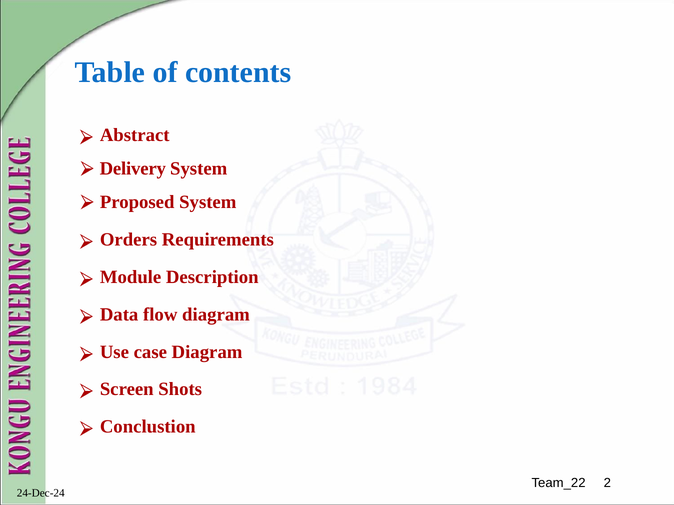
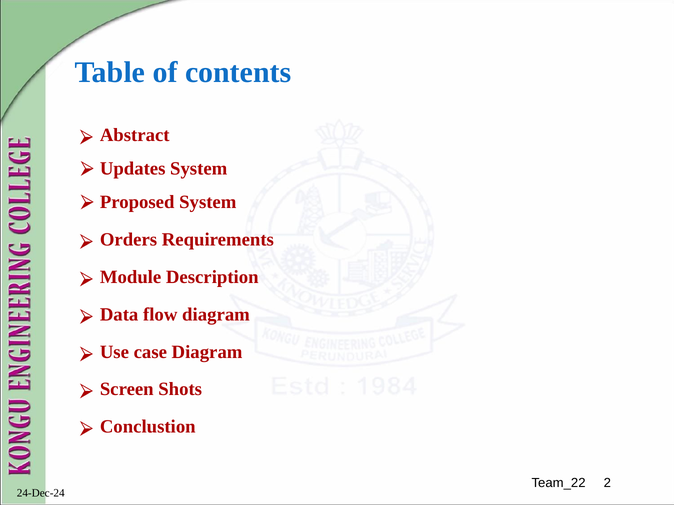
Delivery: Delivery -> Updates (133, 169)
